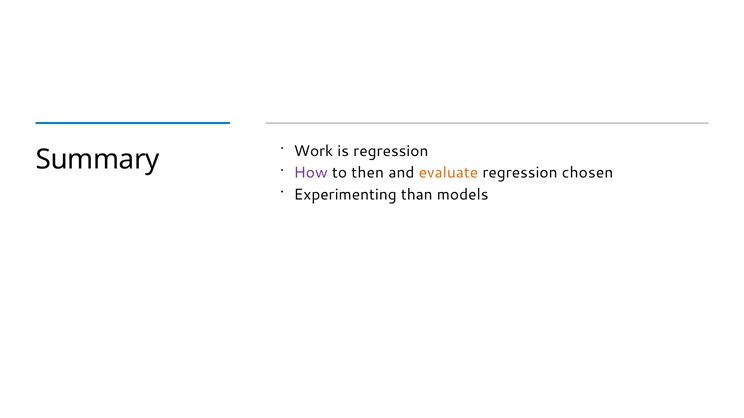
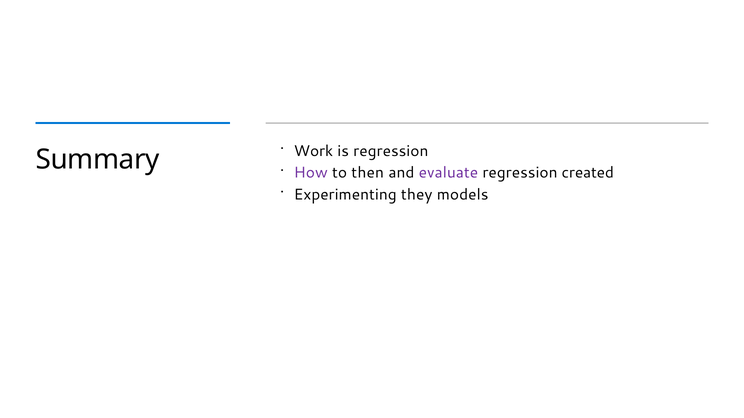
evaluate colour: orange -> purple (448, 173)
chosen: chosen -> created (588, 173)
than: than -> they (417, 195)
